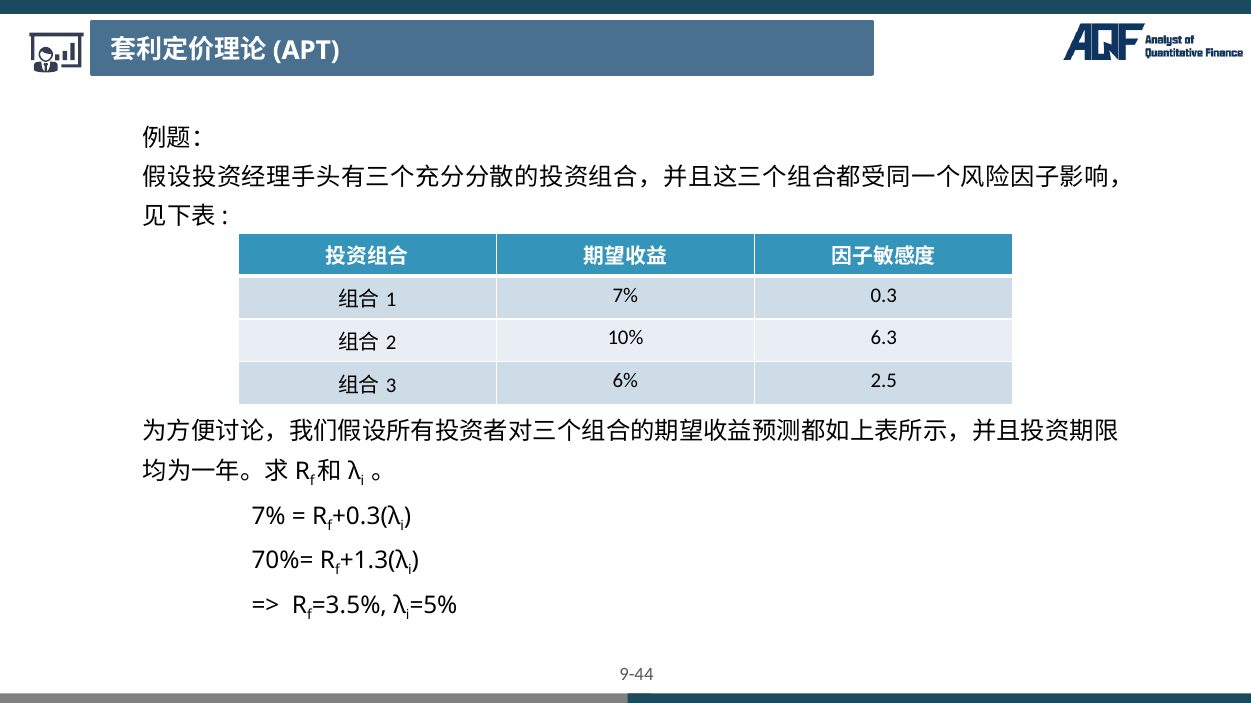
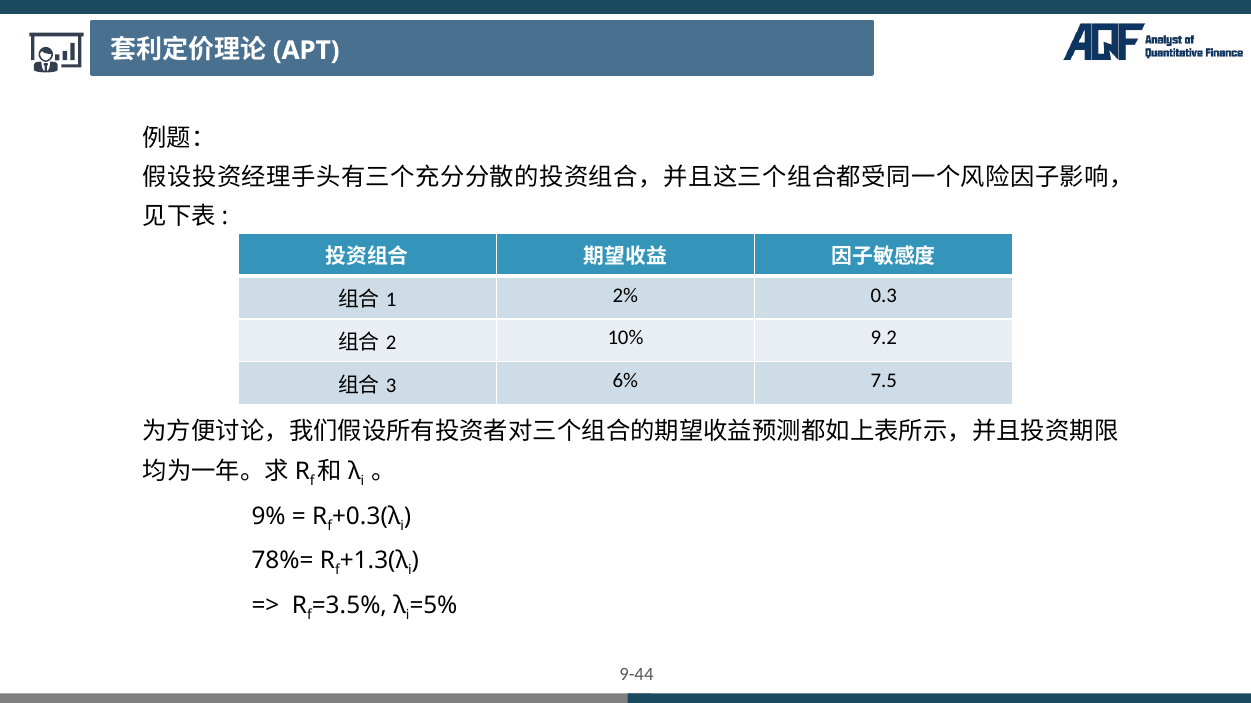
7%: 7% -> 2% (625, 296)
6.3: 6.3 -> 9.2 (884, 338)
2.5: 2.5 -> 7.5 (884, 381)
7%: 7% -> 9% (269, 517)
70%=: 70%= -> 78%= (283, 562)
